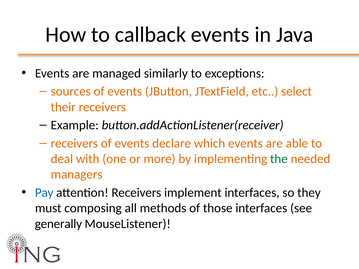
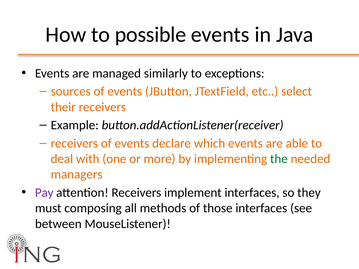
callback: callback -> possible (151, 35)
Pay colour: blue -> purple (44, 193)
generally: generally -> between (58, 224)
